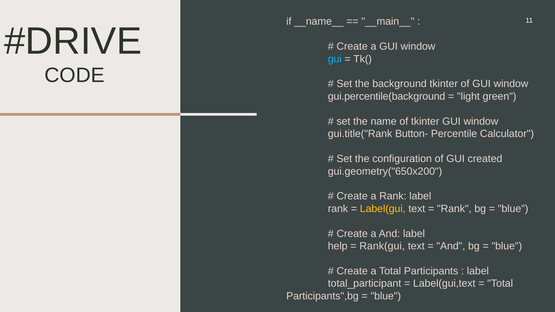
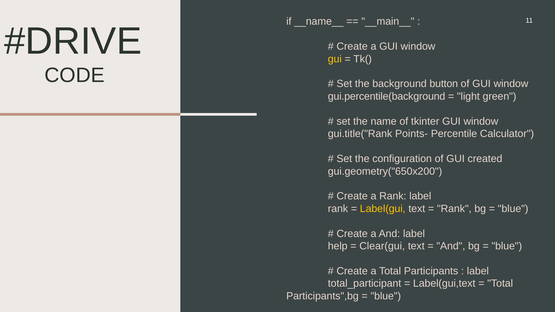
gui colour: light blue -> yellow (335, 59)
background tkinter: tkinter -> button (444, 84)
Button-: Button- -> Points- (412, 134)
Rank(gui: Rank(gui -> Clear(gui (382, 246)
